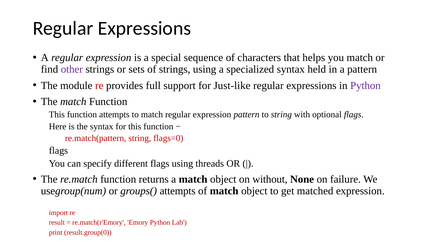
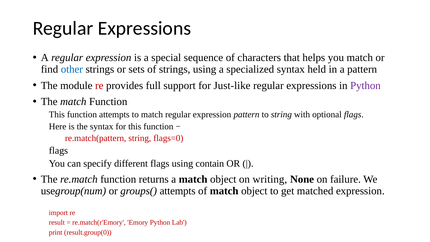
other colour: purple -> blue (72, 69)
threads: threads -> contain (210, 163)
without: without -> writing (270, 179)
